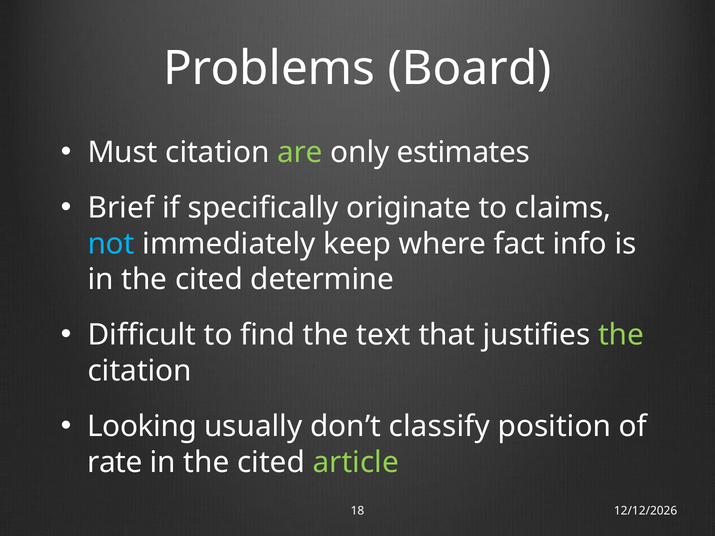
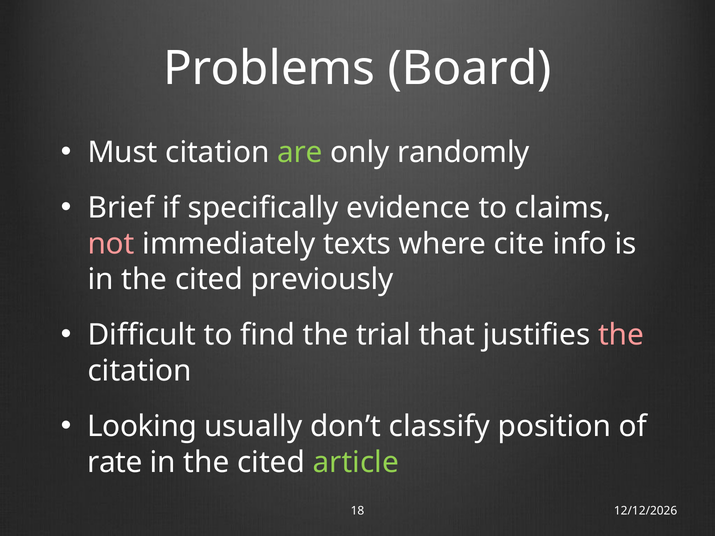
estimates: estimates -> randomly (463, 153)
originate: originate -> evidence (408, 208)
not colour: light blue -> pink (111, 244)
keep: keep -> texts (357, 244)
fact: fact -> cite (519, 244)
determine: determine -> previously (322, 280)
text: text -> trial (384, 335)
the colour: light green -> pink (621, 335)
